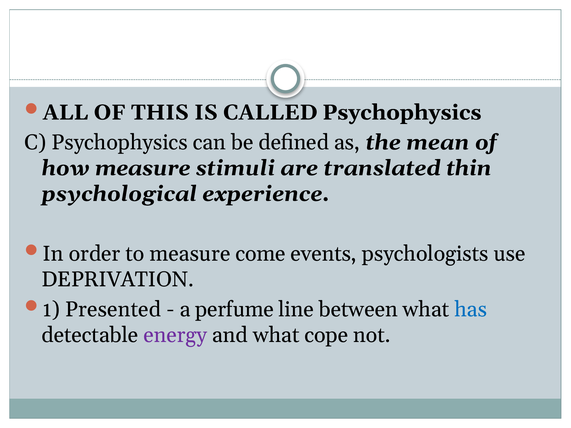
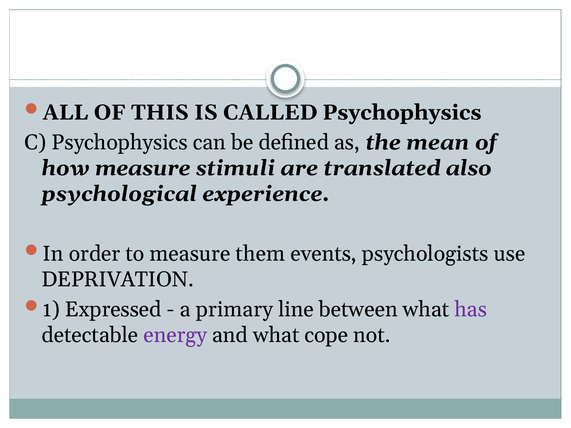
thin: thin -> also (469, 168)
come: come -> them (260, 254)
Presented: Presented -> Expressed (113, 310)
perfume: perfume -> primary (234, 310)
has colour: blue -> purple (471, 310)
